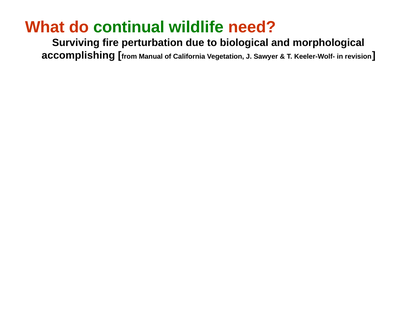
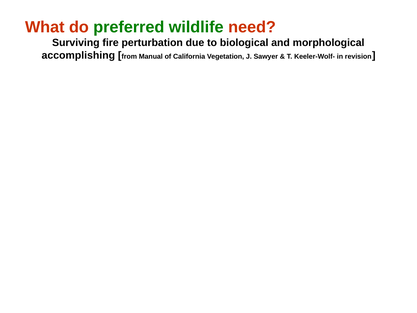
continual: continual -> preferred (129, 27)
